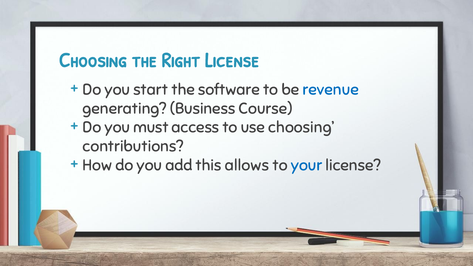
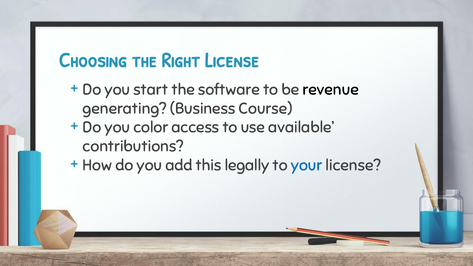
revenue colour: blue -> black (331, 90)
must: must -> color (151, 127)
use choosing: choosing -> available (301, 127)
allows: allows -> legally (247, 165)
